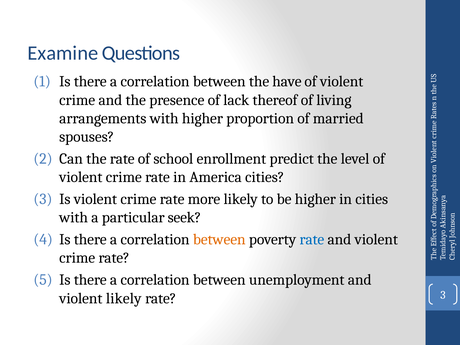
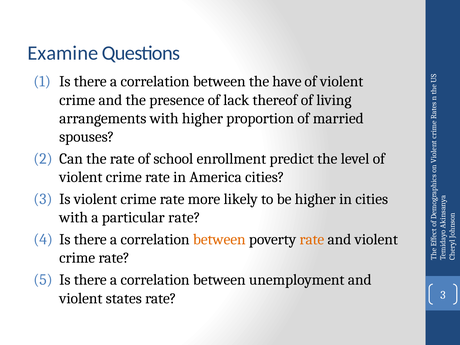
particular seek: seek -> rate (184, 218)
rate colour: blue -> orange (312, 240)
violent likely: likely -> states (124, 298)
